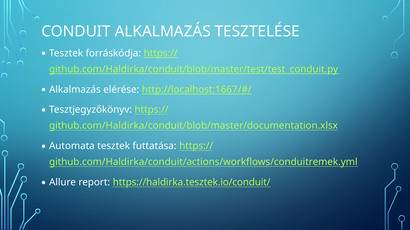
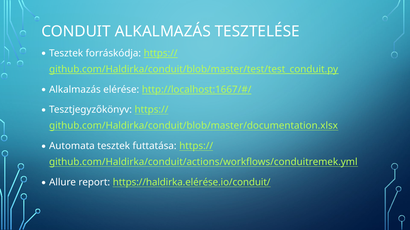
https://haldirka.tesztek.io/conduit/: https://haldirka.tesztek.io/conduit/ -> https://haldirka.elérése.io/conduit/ (192, 183)
